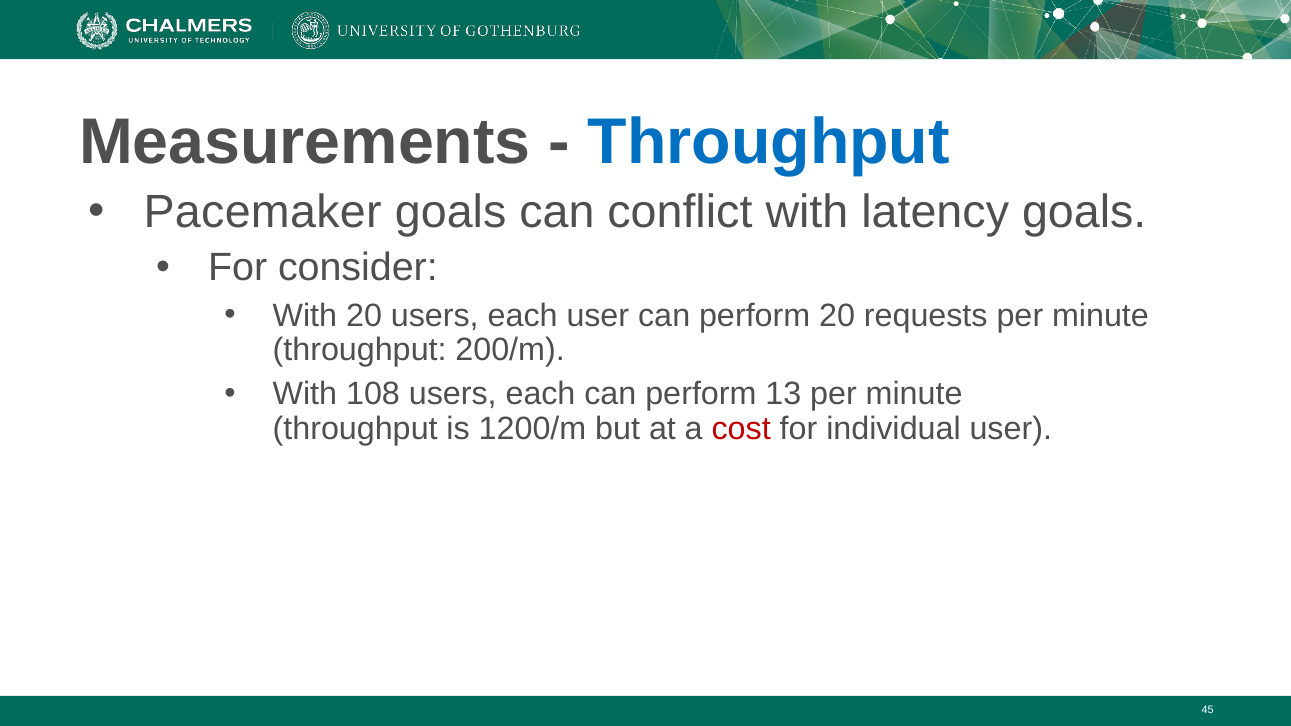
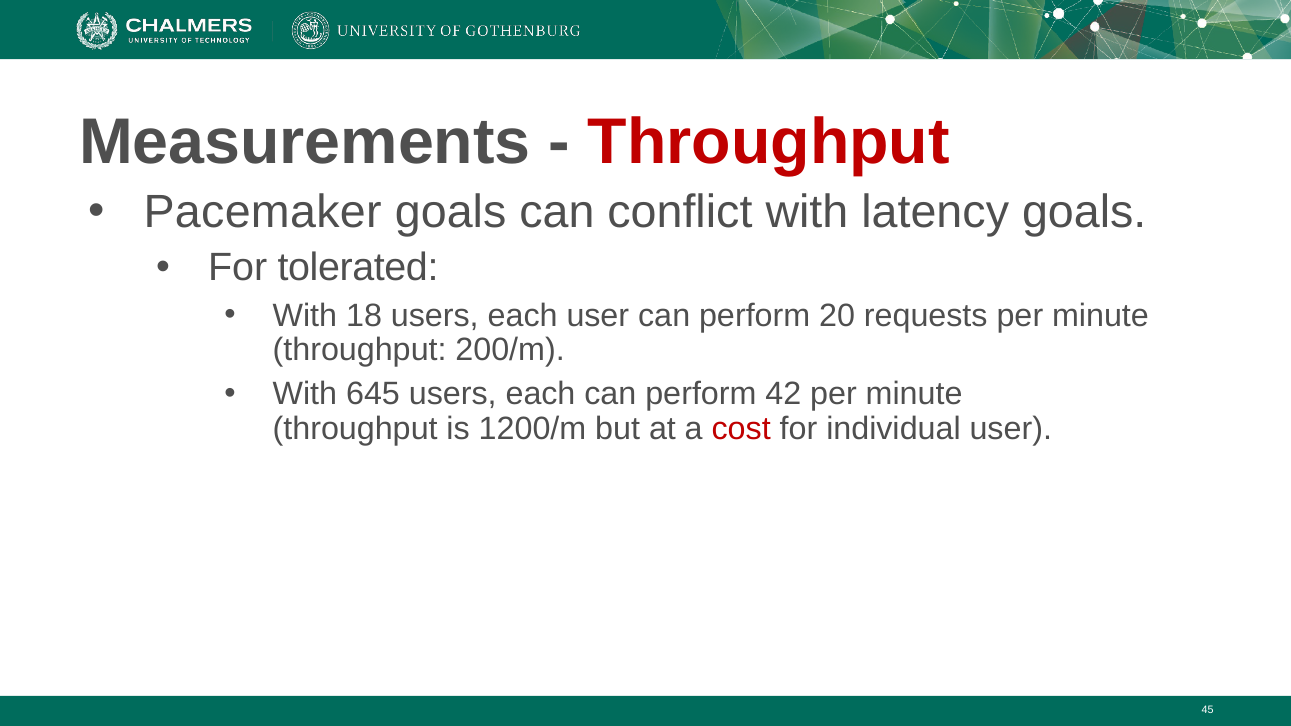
Throughput colour: blue -> red (769, 143)
consider: consider -> tolerated (358, 268)
With 20: 20 -> 18 (364, 316)
108: 108 -> 645 (373, 394)
13: 13 -> 42 (783, 394)
